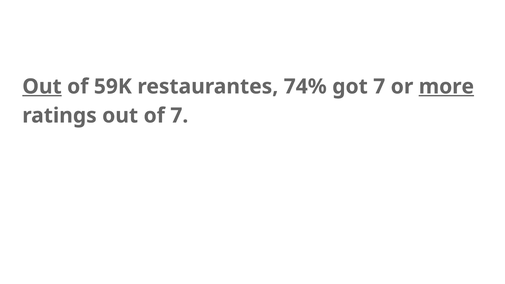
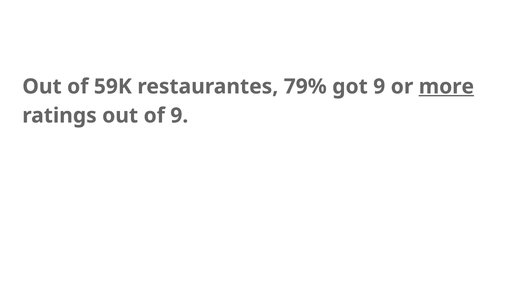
Out underline: present -> none (42, 87)
74%: 74% -> 79% (305, 87)
got 7: 7 -> 9 (379, 87)
of 7: 7 -> 9 (179, 116)
